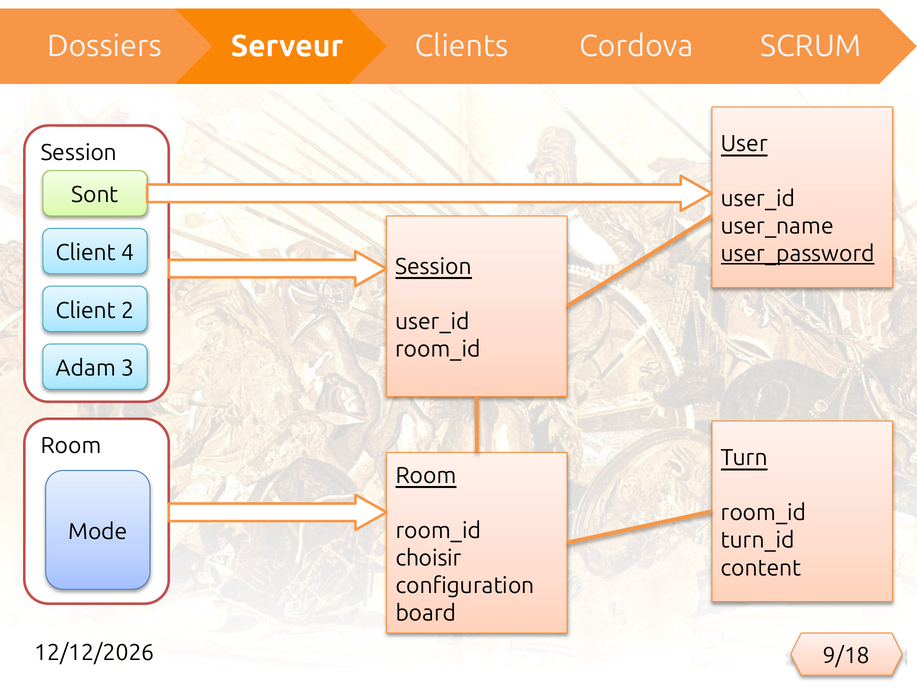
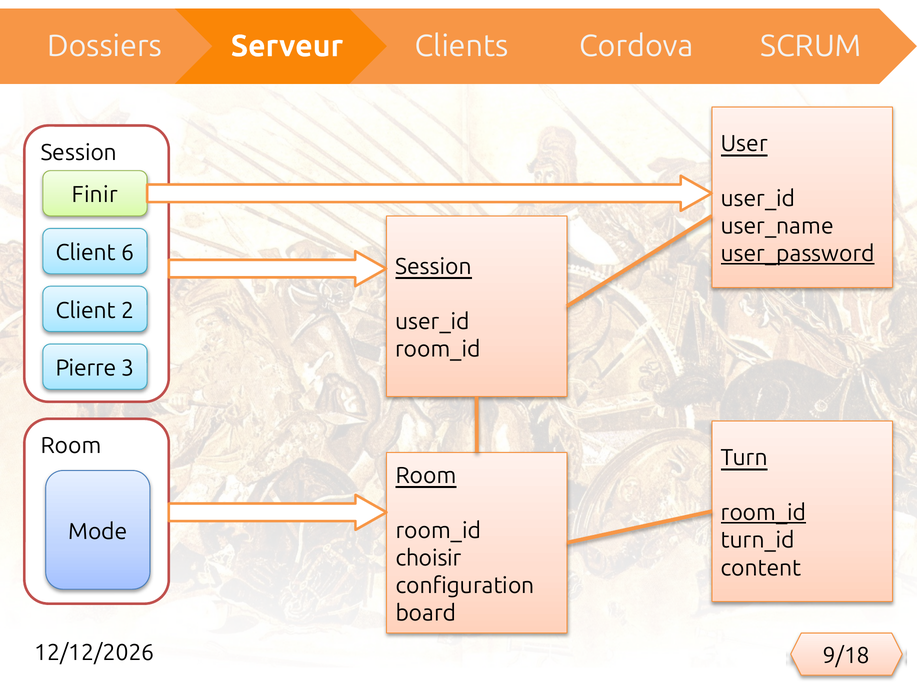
Sont: Sont -> Finir (95, 195)
4: 4 -> 6 (128, 253)
Adam: Adam -> Pierre (86, 368)
room_id underline: none -> present (764, 513)
